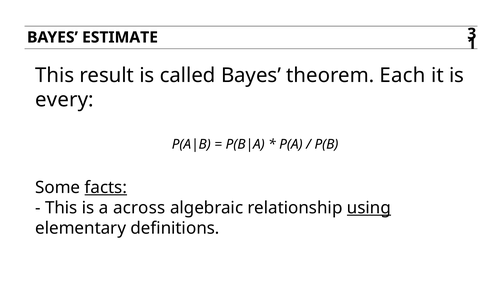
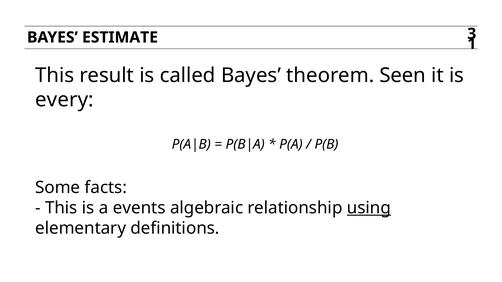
Each: Each -> Seen (403, 75)
facts underline: present -> none (106, 187)
across: across -> events (139, 208)
